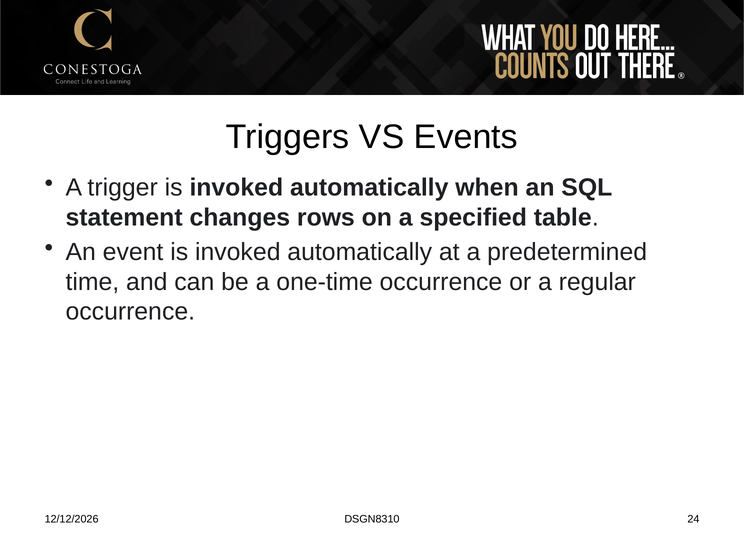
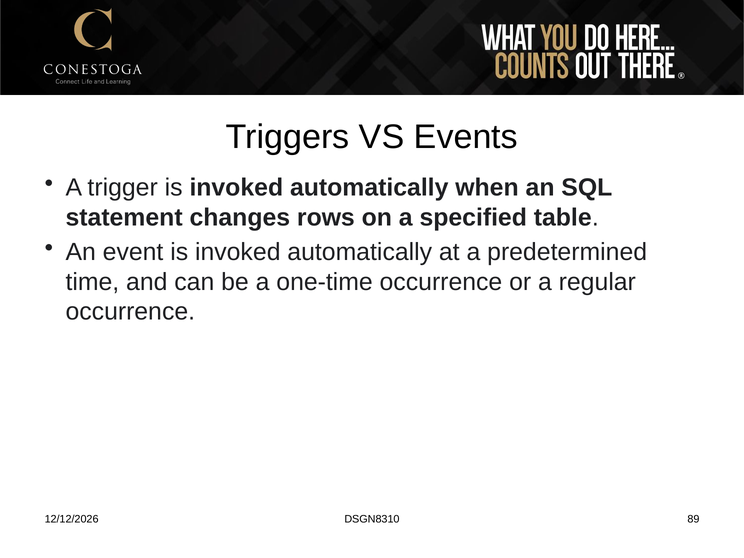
24: 24 -> 89 (693, 519)
